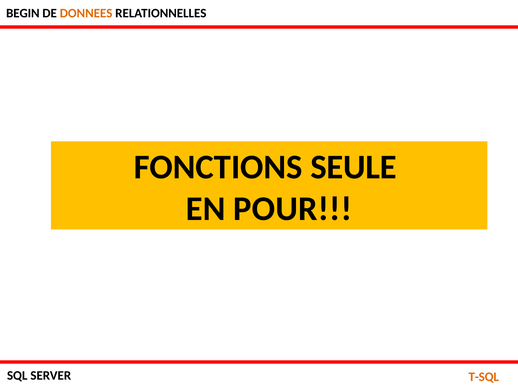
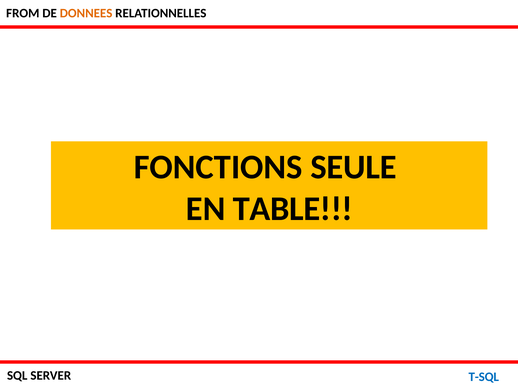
BEGIN: BEGIN -> FROM (23, 13)
POUR: POUR -> TABLE (293, 208)
T-SQL colour: orange -> blue (484, 376)
